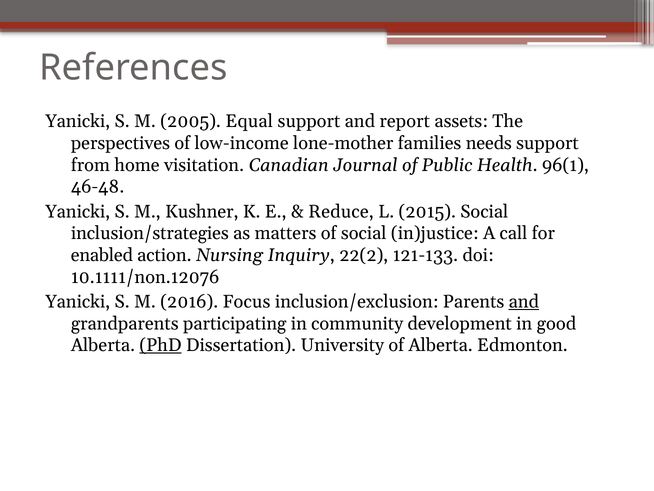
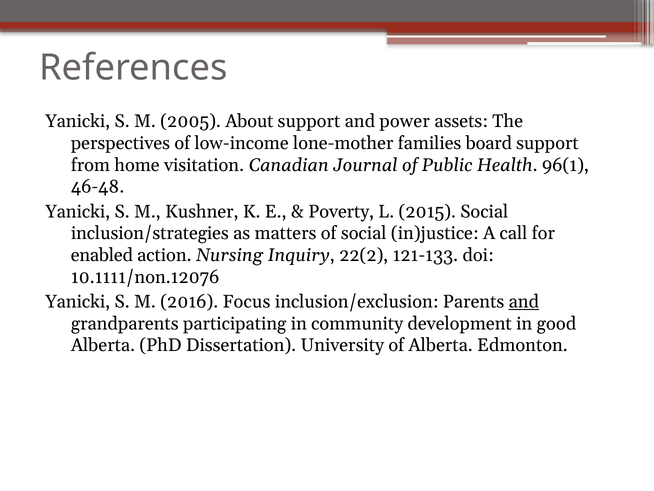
Equal: Equal -> About (249, 121)
report: report -> power (405, 121)
needs: needs -> board (489, 143)
Reduce: Reduce -> Poverty (341, 211)
PhD underline: present -> none (160, 345)
